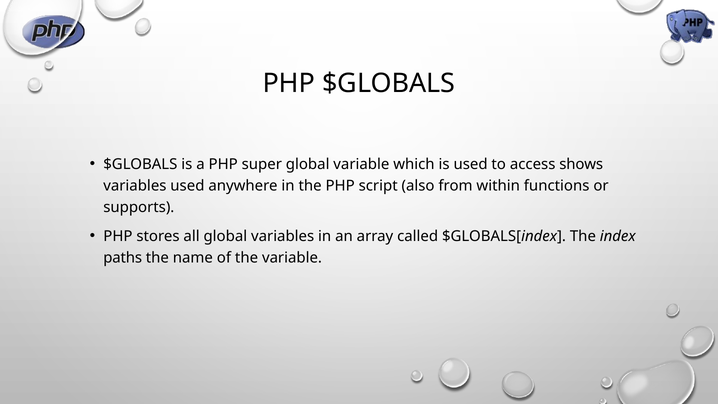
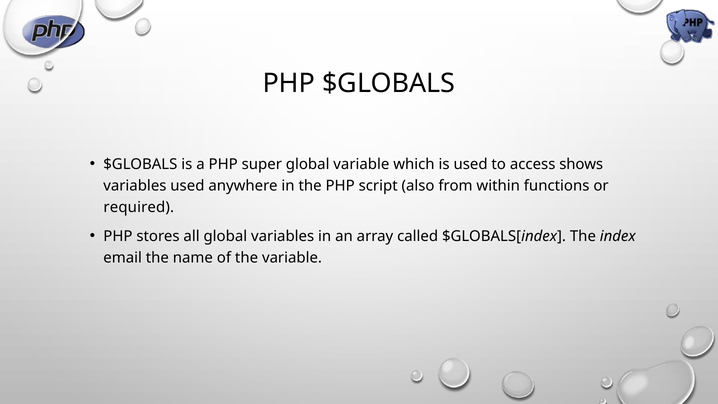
supports: supports -> required (139, 207)
paths: paths -> email (123, 258)
